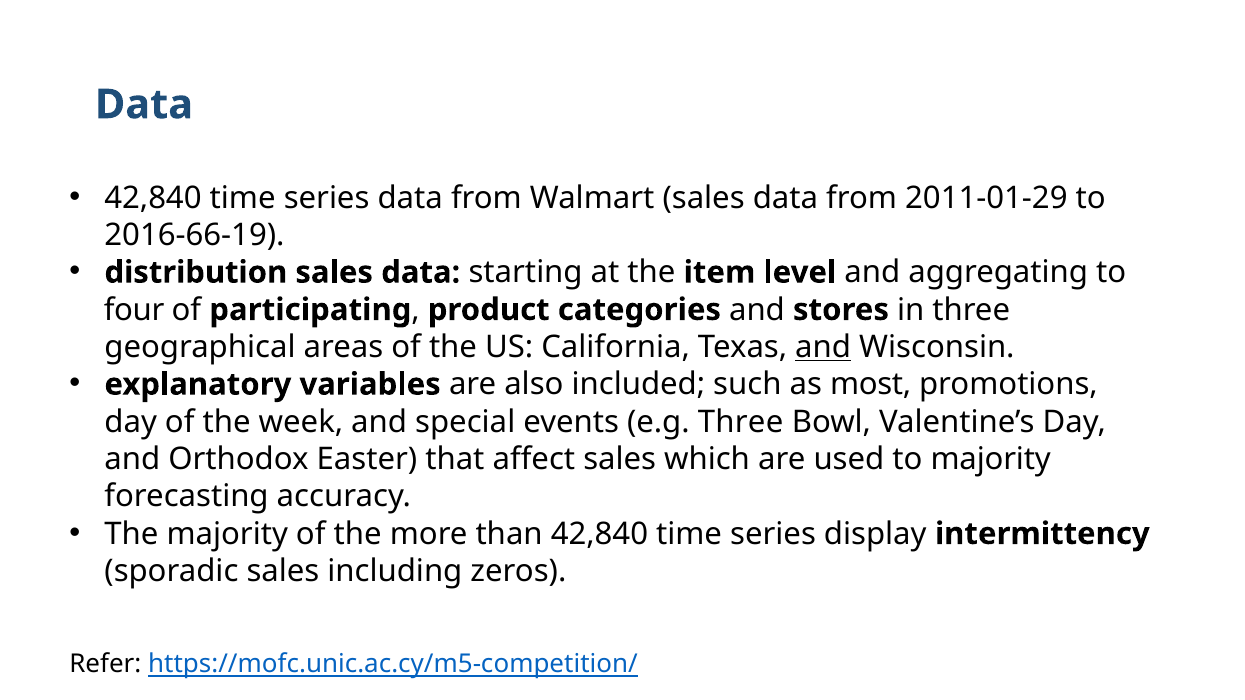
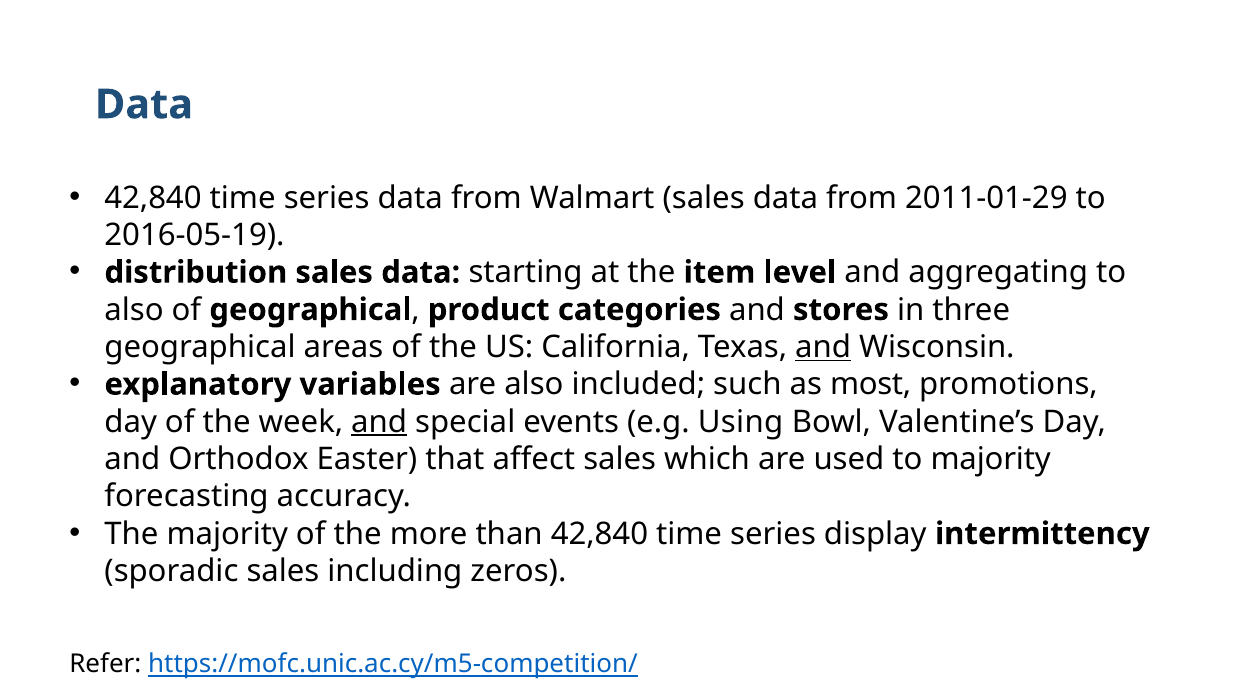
2016-66-19: 2016-66-19 -> 2016-05-19 (194, 235)
four: four -> also (134, 310)
of participating: participating -> geographical (310, 310)
and underline: none -> present (379, 422)
e.g Three: Three -> Using (741, 422)
